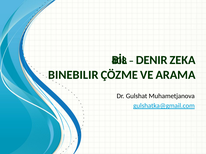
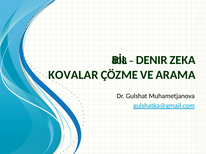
BINEBILIR: BINEBILIR -> KOVALAR (73, 75)
